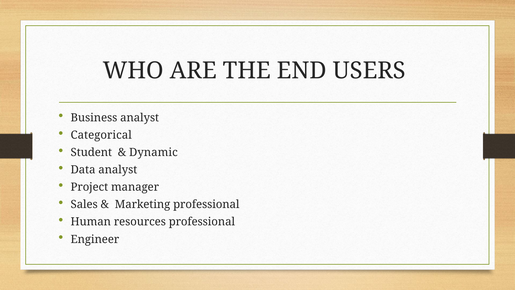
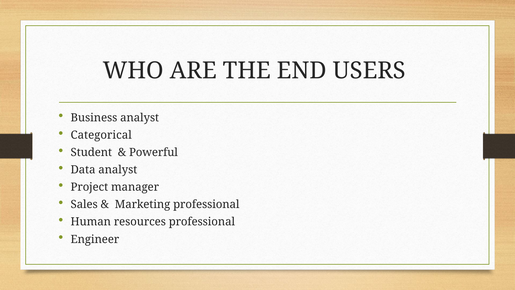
Dynamic: Dynamic -> Powerful (154, 152)
